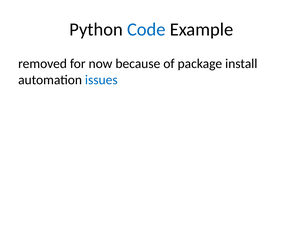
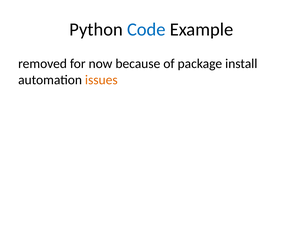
issues colour: blue -> orange (101, 80)
